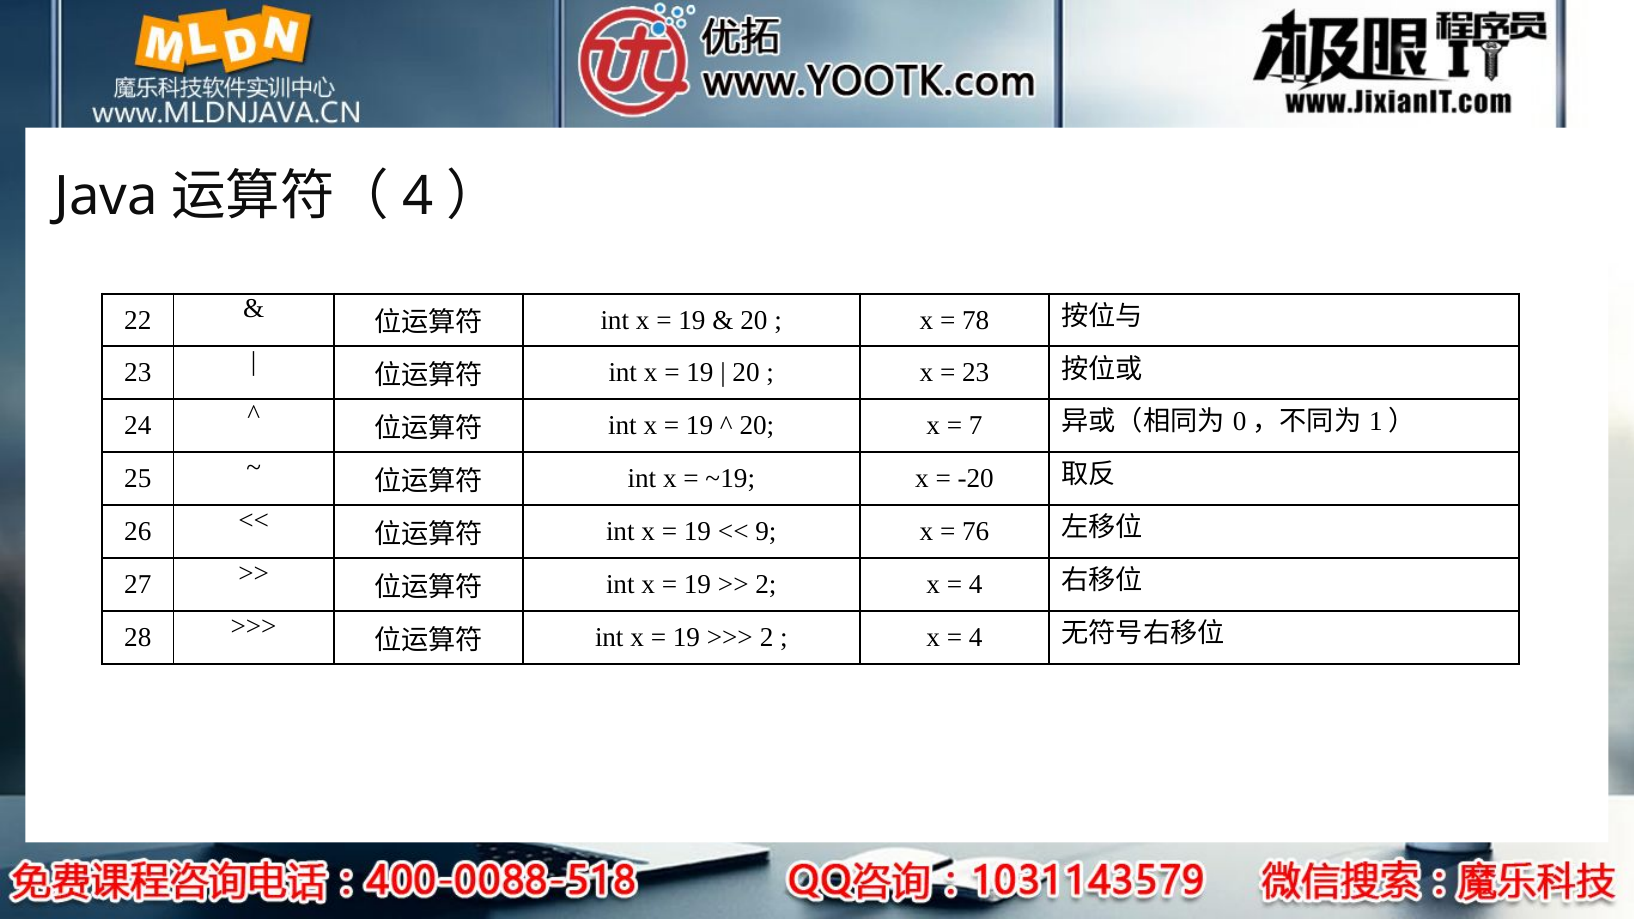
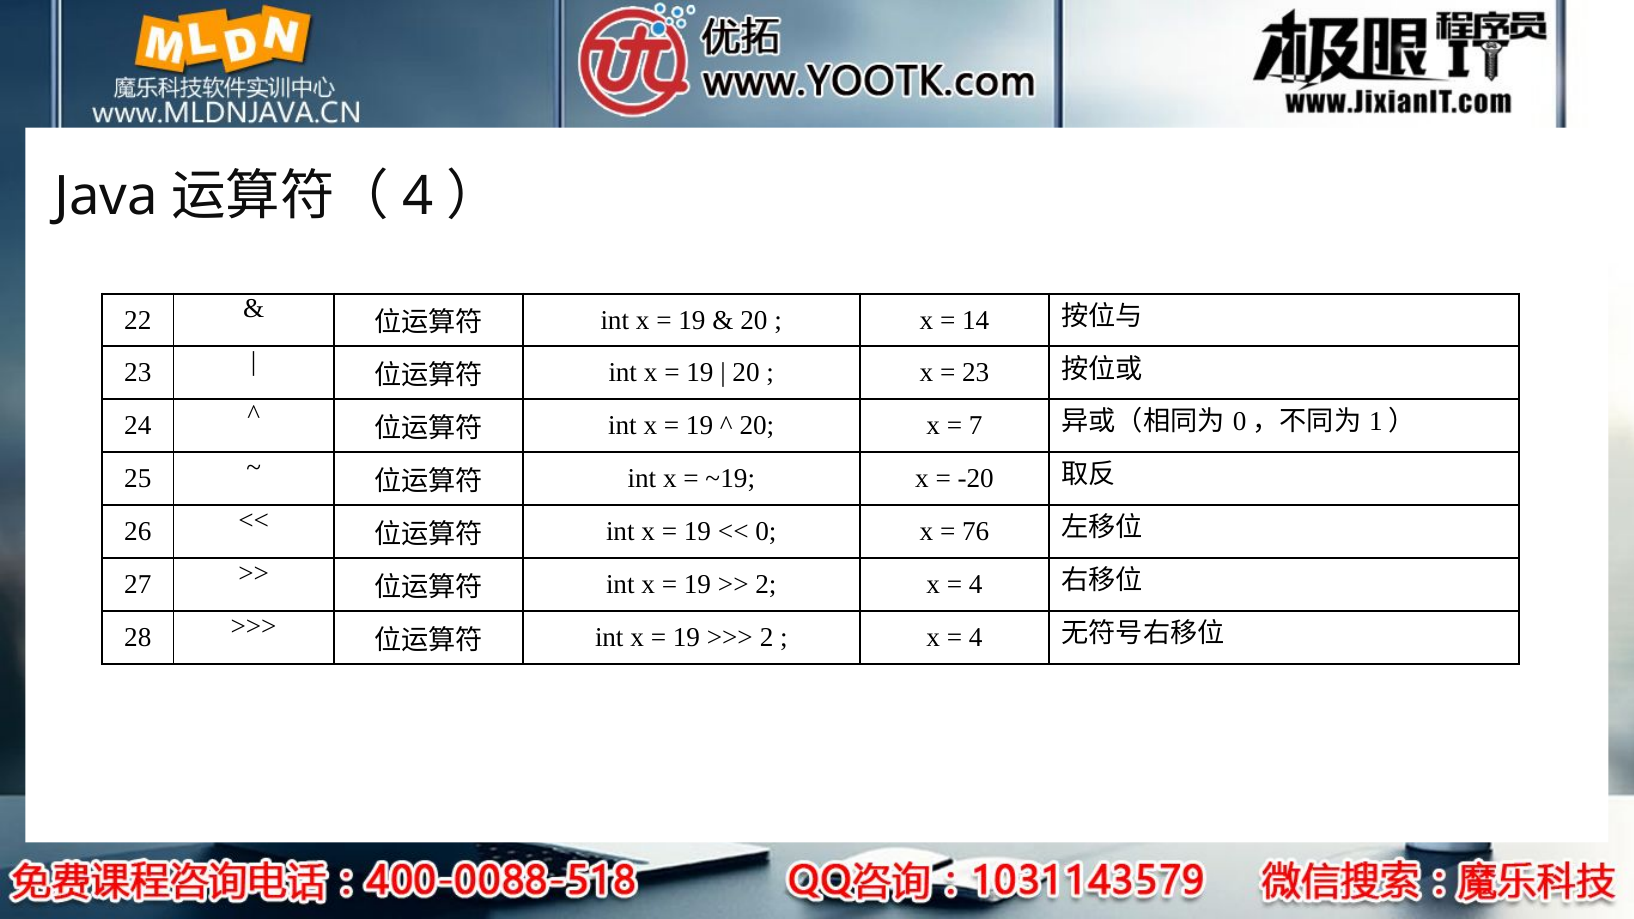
78: 78 -> 14 (976, 320)
9: 9 -> 0 (766, 532)
